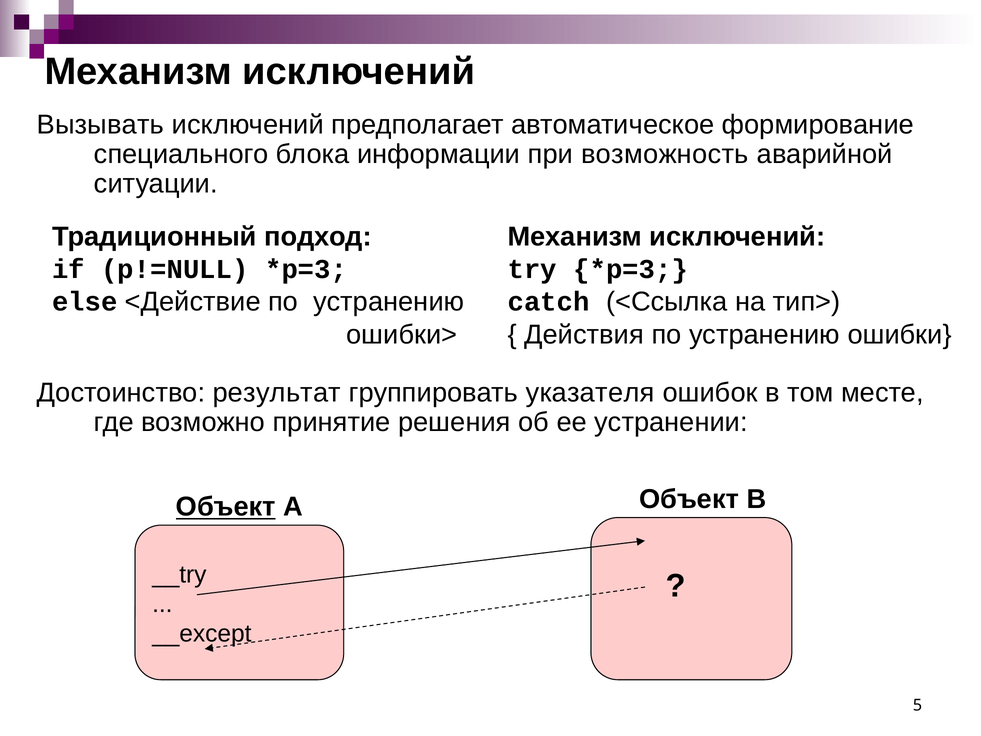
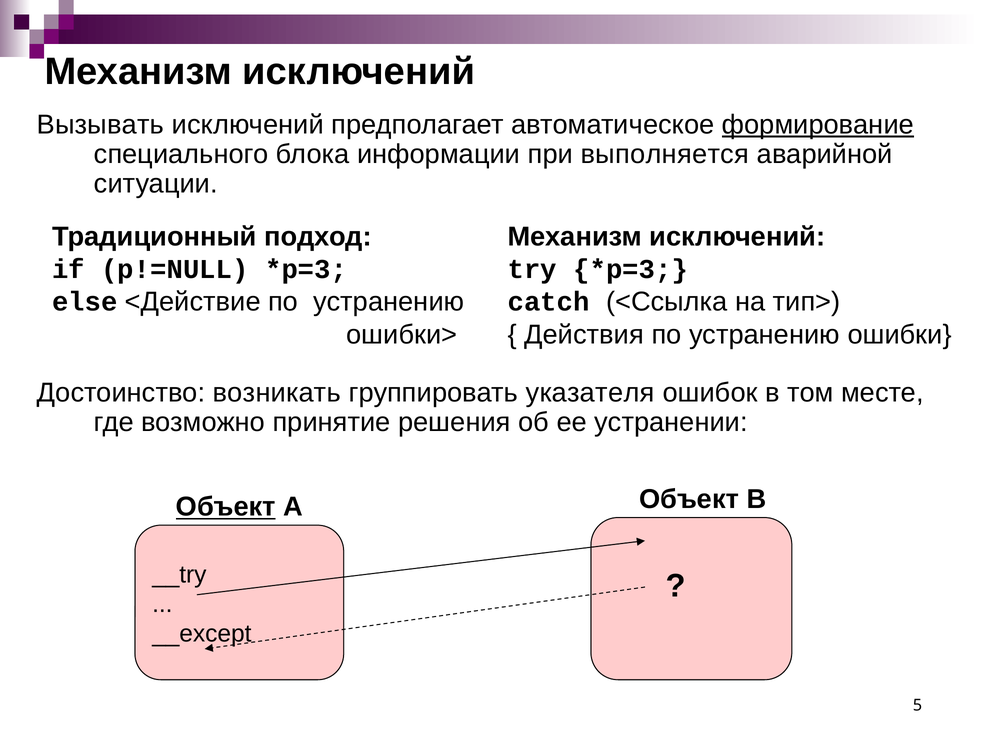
формирование underline: none -> present (818, 125)
возможность: возможность -> выполняется (665, 154)
результат: результат -> возникать (277, 393)
